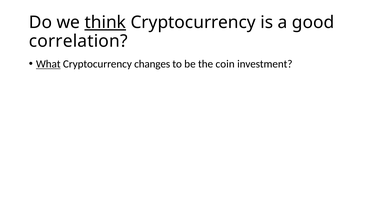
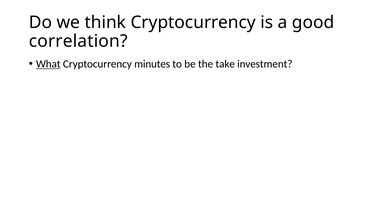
think underline: present -> none (105, 22)
changes: changes -> minutes (152, 64)
coin: coin -> take (225, 64)
